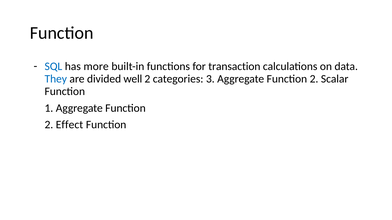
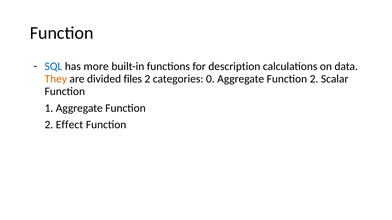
transaction: transaction -> description (234, 66)
They colour: blue -> orange (56, 79)
well: well -> files (133, 79)
3: 3 -> 0 (210, 79)
